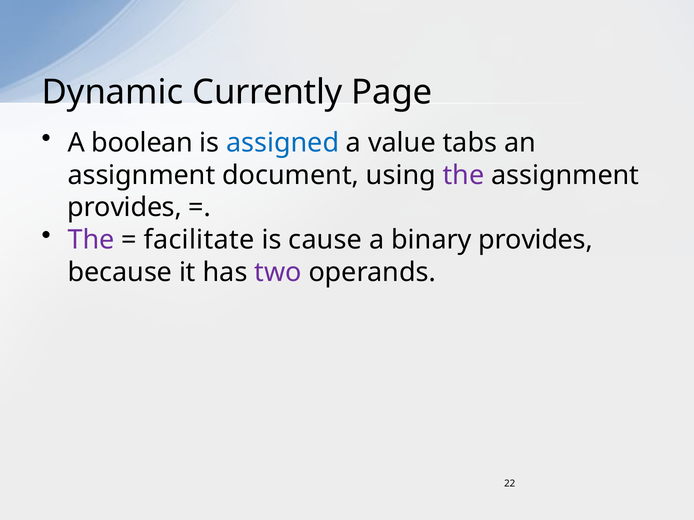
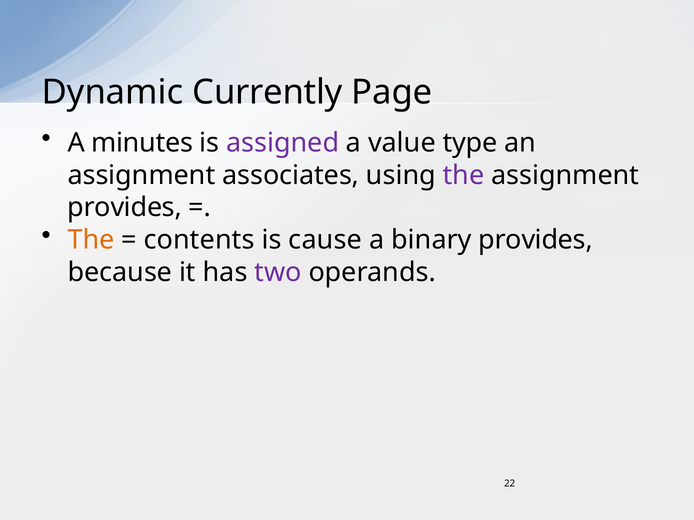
boolean: boolean -> minutes (142, 143)
assigned colour: blue -> purple (283, 143)
tabs: tabs -> type (470, 143)
document: document -> associates (291, 175)
The colour: purple -> orange (91, 240)
facilitate: facilitate -> contents (199, 240)
